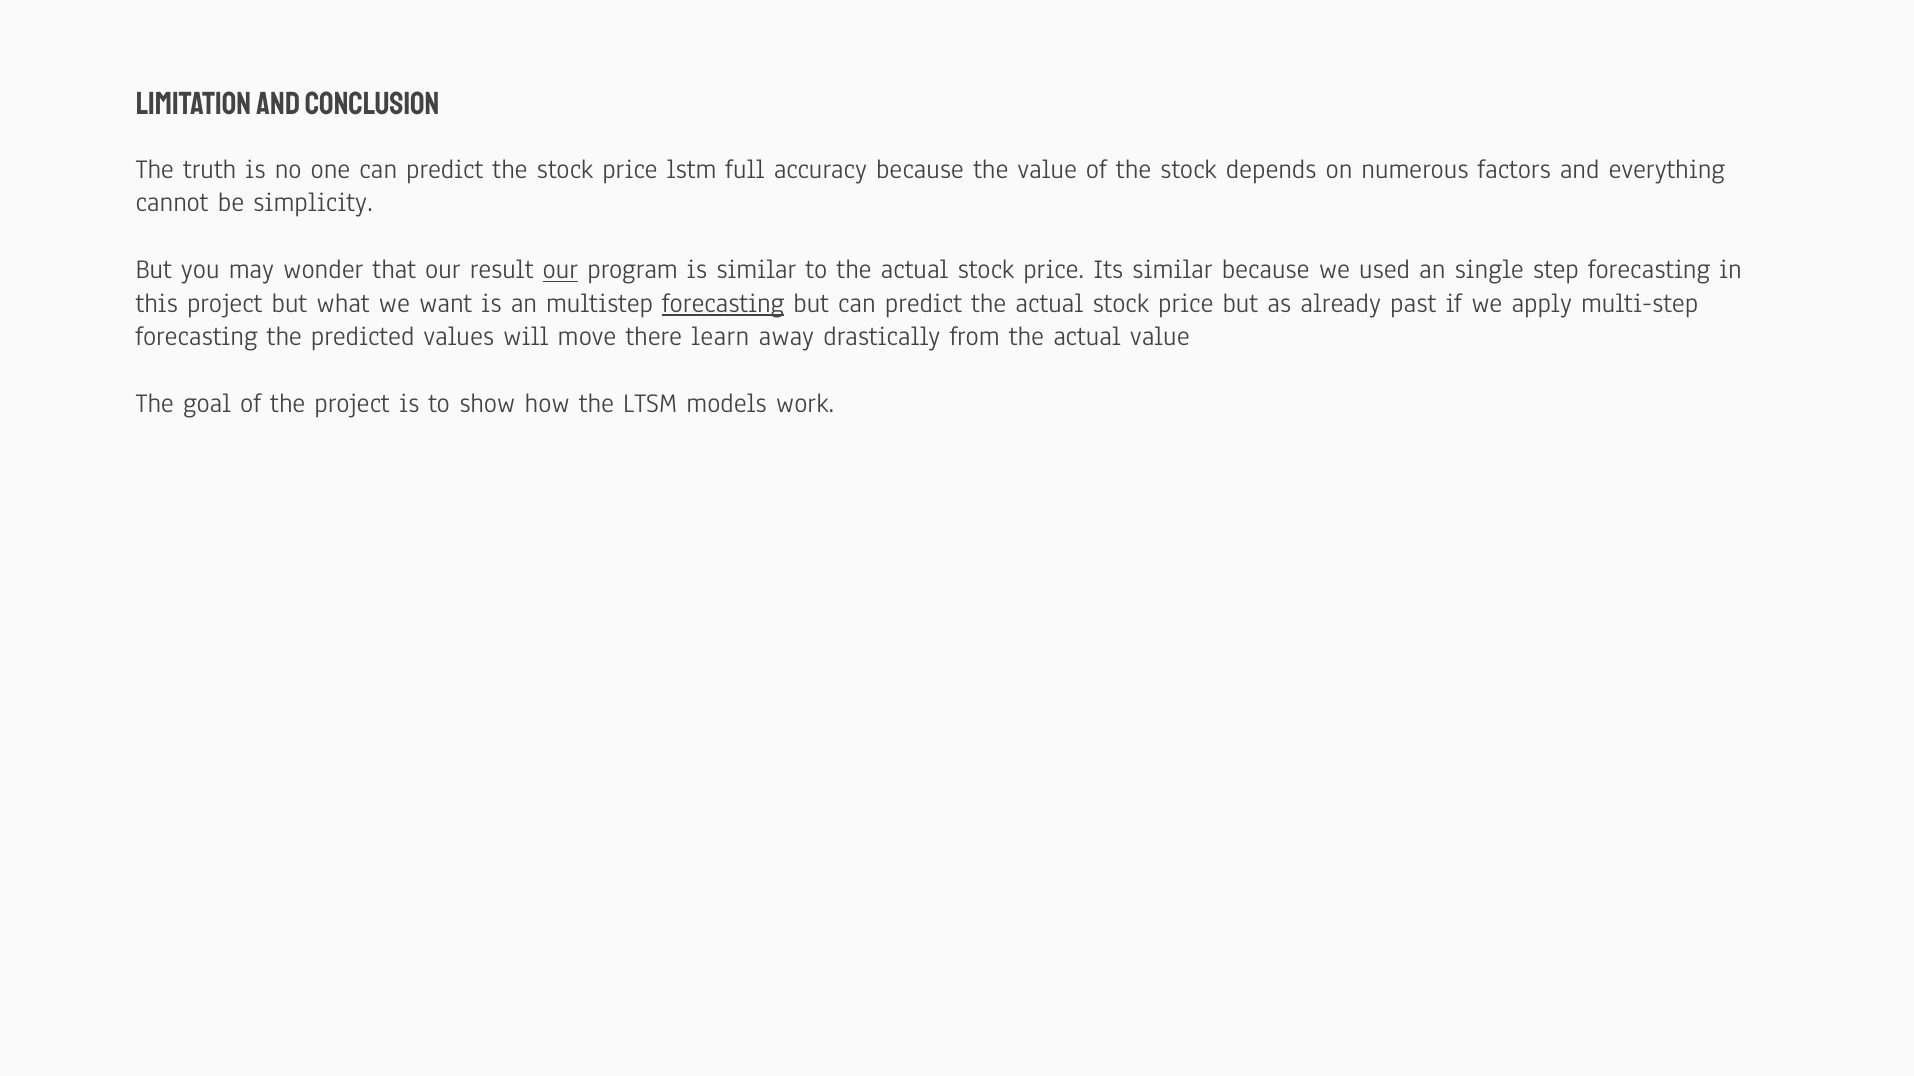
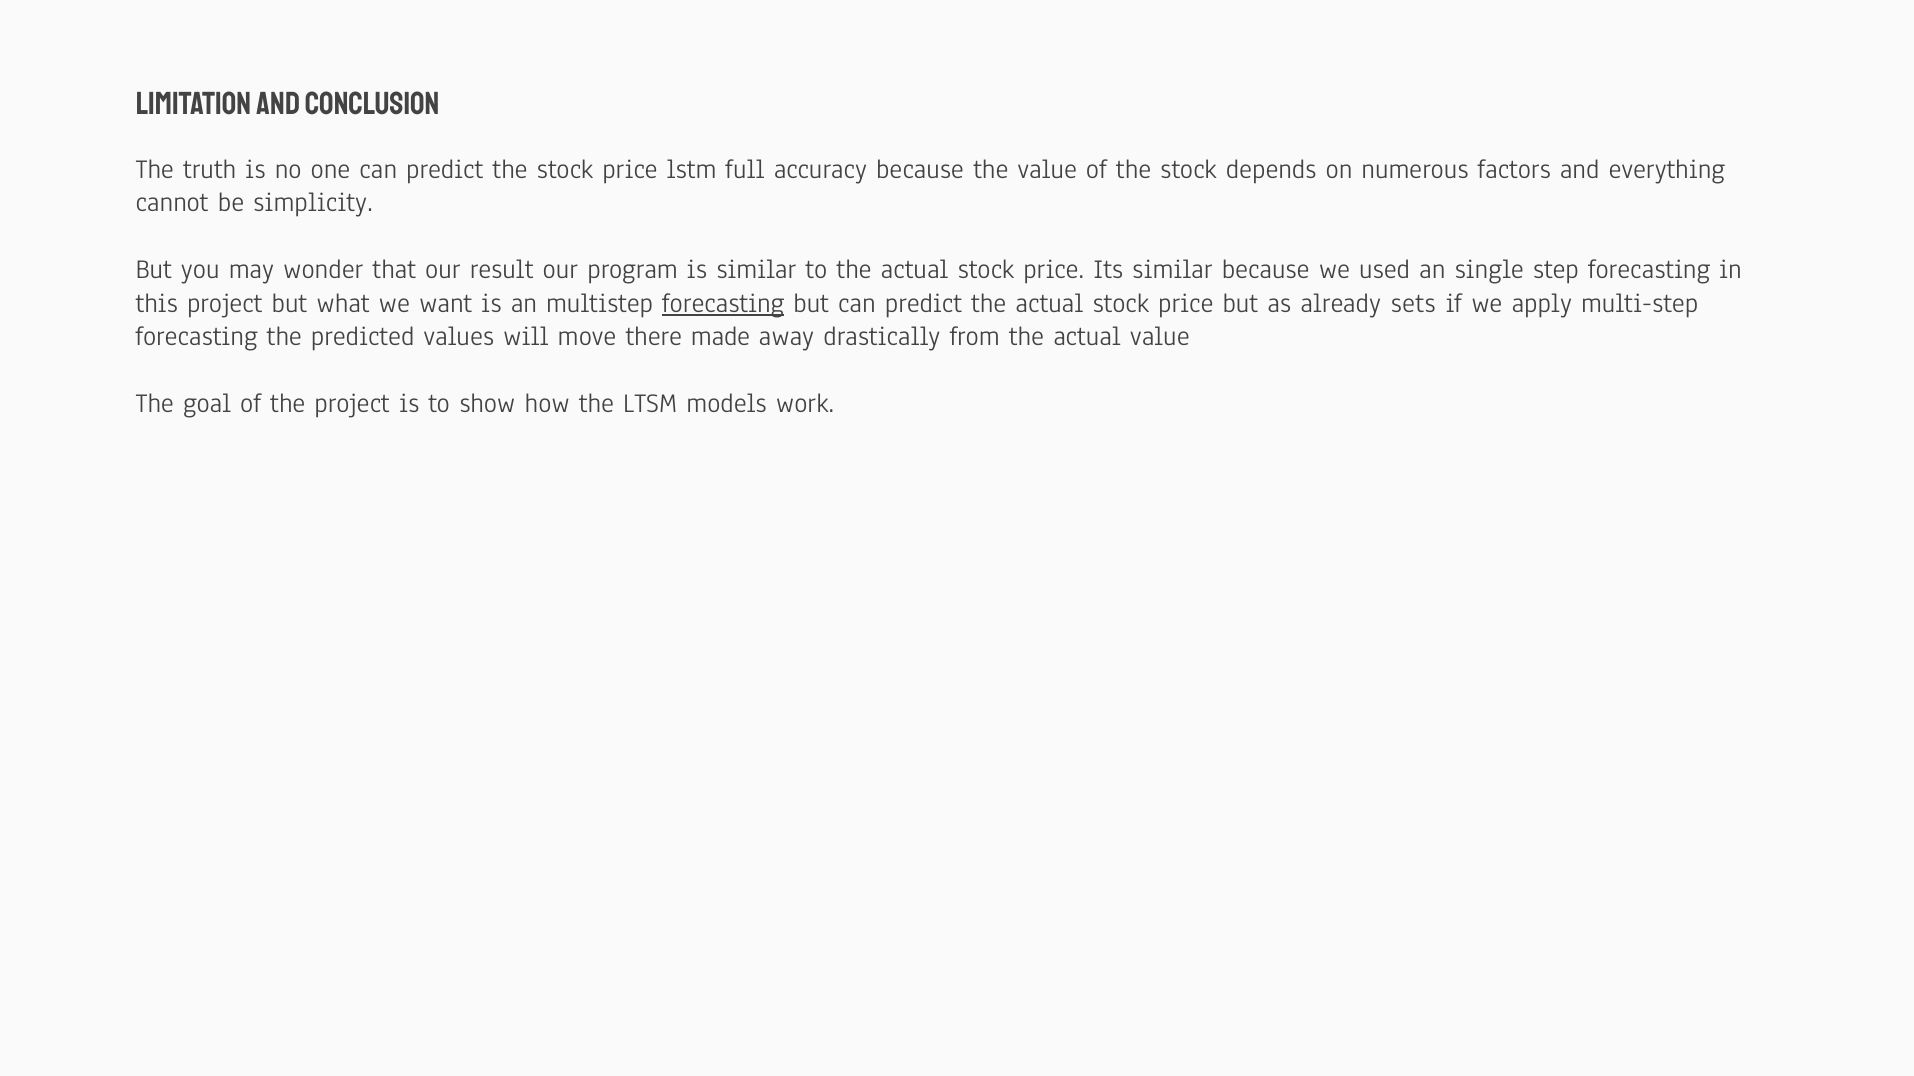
our underline: present -> none (560, 270)
past: past -> sets (1413, 303)
learn: learn -> made (721, 336)
